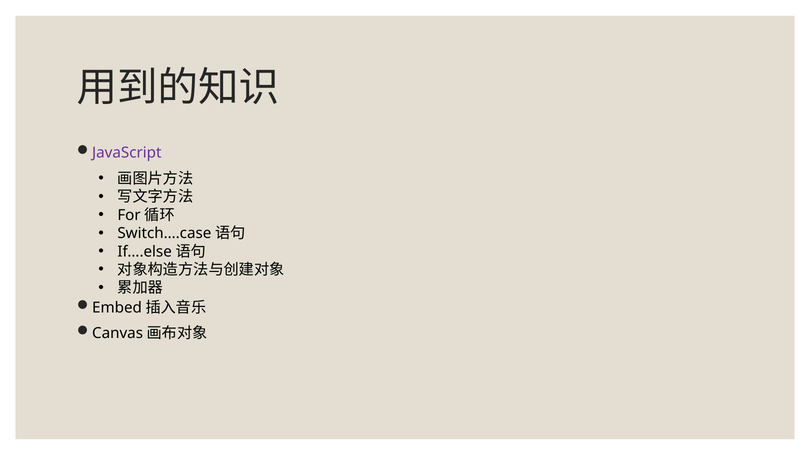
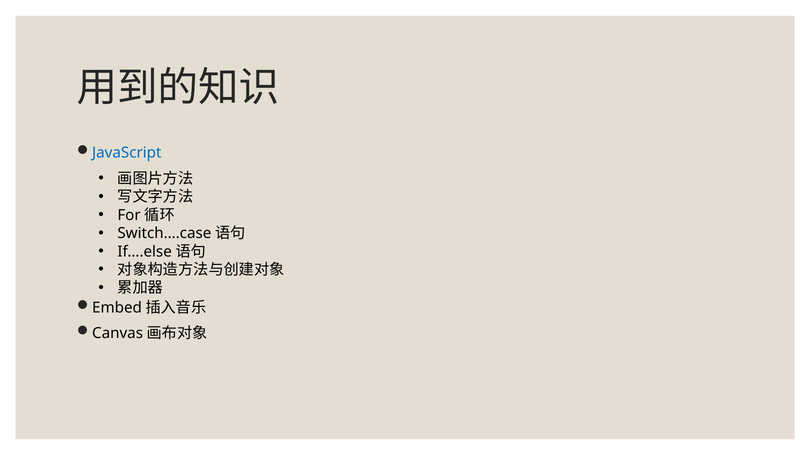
JavaScript colour: purple -> blue (127, 153)
